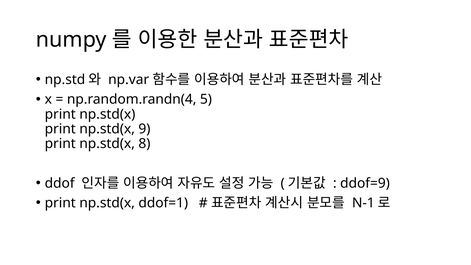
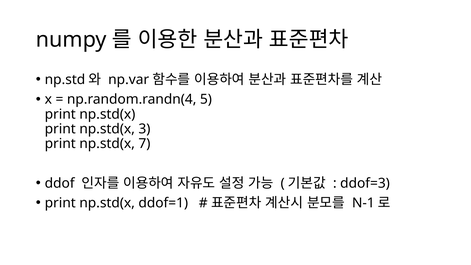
9: 9 -> 3 (144, 129)
8: 8 -> 7 (144, 144)
ddof=9: ddof=9 -> ddof=3 (365, 183)
